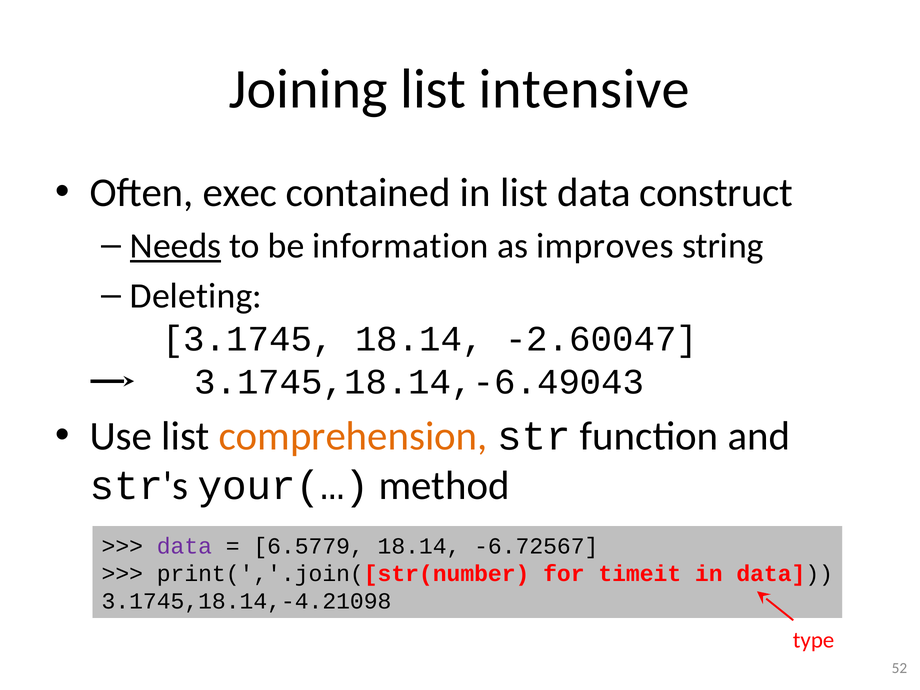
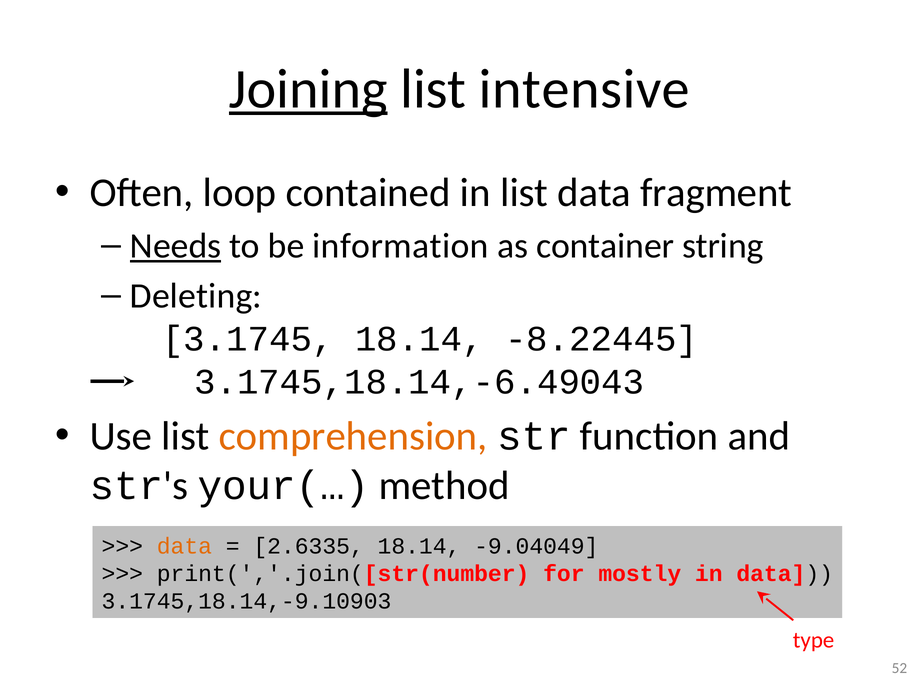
Joining underline: none -> present (308, 89)
exec: exec -> loop (240, 193)
construct: construct -> fragment (716, 193)
improves: improves -> container (605, 246)
-2.60047: -2.60047 -> -8.22445 (602, 339)
data colour: purple -> orange (184, 546)
6.5779: 6.5779 -> 2.6335 (309, 546)
-6.72567: -6.72567 -> -9.04049 (536, 546)
timeit: timeit -> mostly (640, 574)
3.1745,18.14,-4.21098: 3.1745,18.14,-4.21098 -> 3.1745,18.14,-9.10903 (246, 601)
